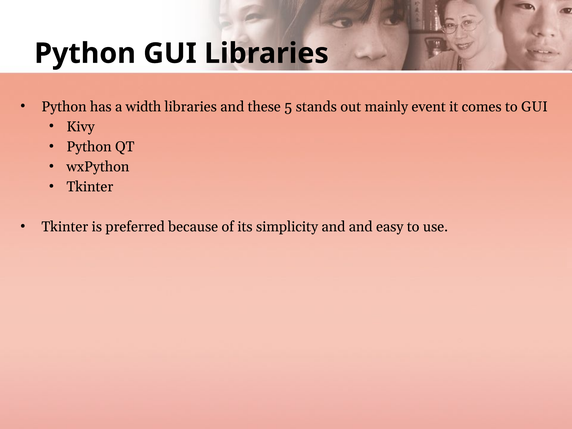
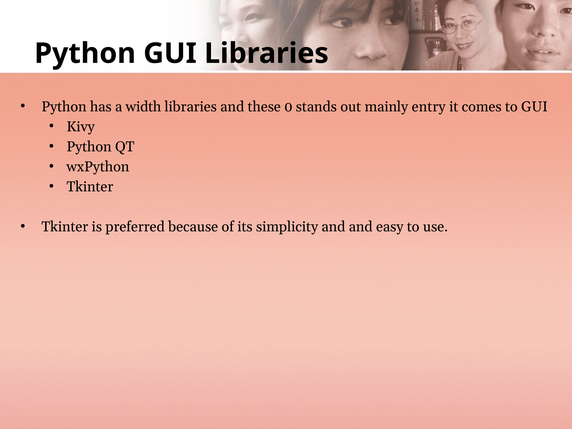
5: 5 -> 0 (288, 107)
event: event -> entry (429, 107)
